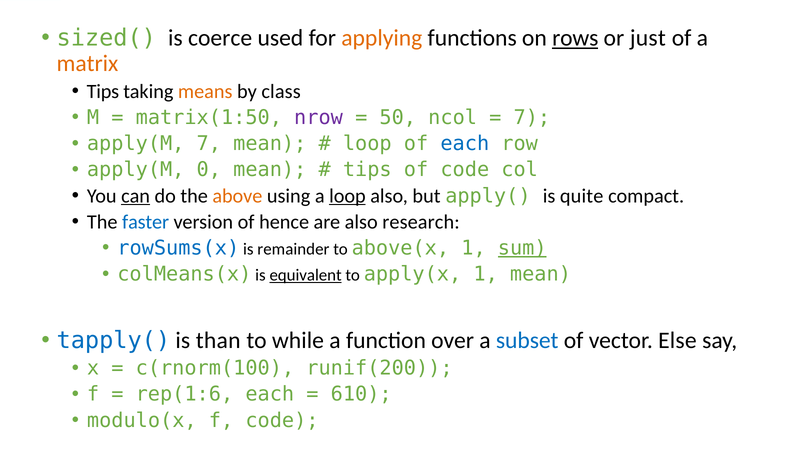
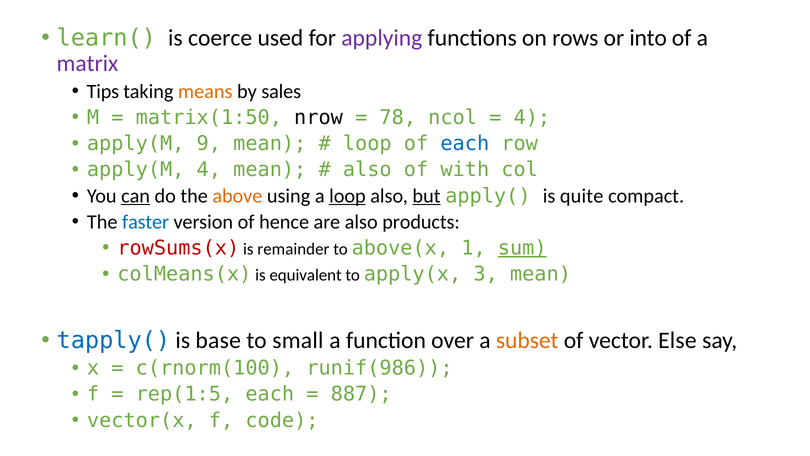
sized(: sized( -> learn( (106, 38)
applying colour: orange -> purple (382, 38)
rows underline: present -> none (575, 38)
just: just -> into (648, 38)
matrix colour: orange -> purple (87, 63)
class: class -> sales (281, 91)
nrow colour: purple -> black (319, 117)
50: 50 -> 78 (398, 117)
7: 7 -> 4 (532, 117)
apply(M 7: 7 -> 9 (209, 144)
apply(M 0: 0 -> 4 (209, 170)
tips: tips -> also (367, 170)
of code: code -> with (465, 170)
but underline: none -> present (427, 196)
research: research -> products (421, 222)
rowSums(x colour: blue -> red (178, 248)
equivalent underline: present -> none (306, 275)
apply(x 1: 1 -> 3 (486, 274)
than: than -> base (218, 340)
while: while -> small (298, 340)
subset colour: blue -> orange (527, 340)
runif(200: runif(200 -> runif(986 (379, 368)
rep(1:6: rep(1:6 -> rep(1:5 (184, 394)
610: 610 -> 887 (361, 394)
modulo(x: modulo(x -> vector(x (142, 420)
